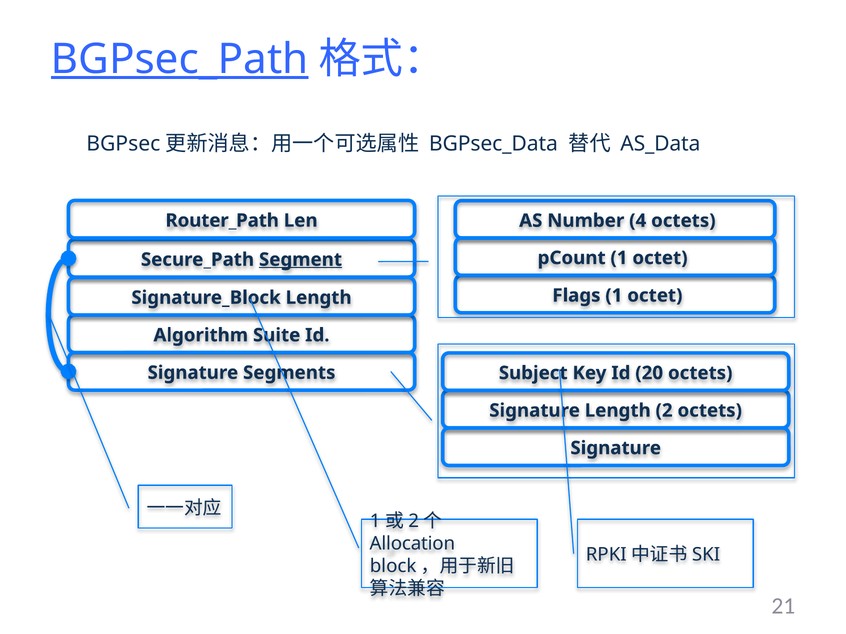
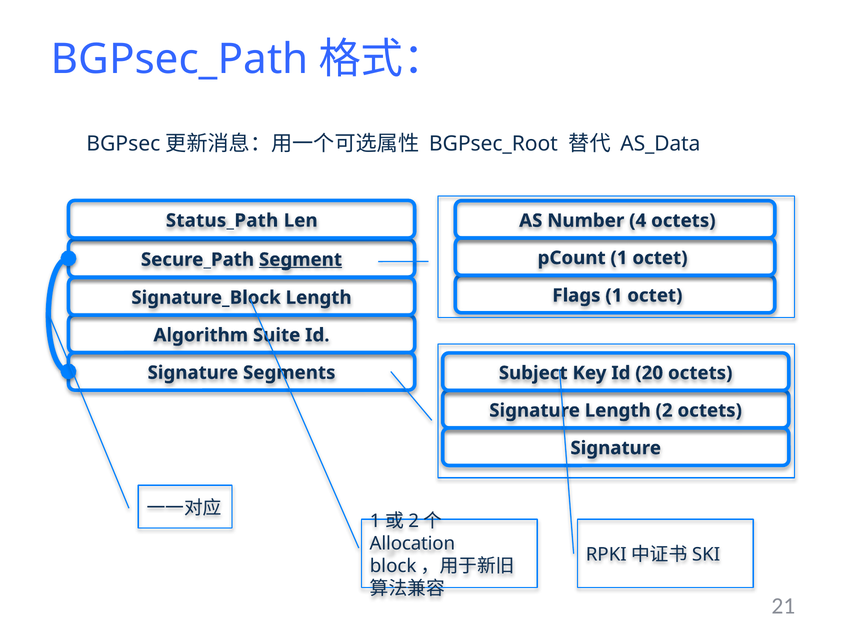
BGPsec_Path underline: present -> none (180, 59)
BGPsec_Data: BGPsec_Data -> BGPsec_Root (493, 144)
Router_Path: Router_Path -> Status_Path (222, 221)
